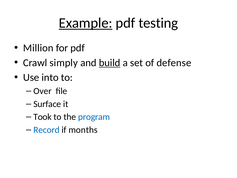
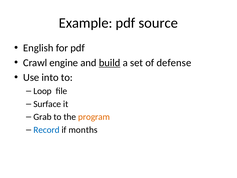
Example underline: present -> none (86, 23)
testing: testing -> source (158, 23)
Million: Million -> English (38, 48)
simply: simply -> engine (64, 63)
Over: Over -> Loop (43, 91)
Took: Took -> Grab (43, 117)
program colour: blue -> orange (94, 117)
